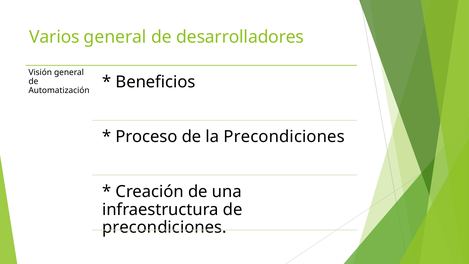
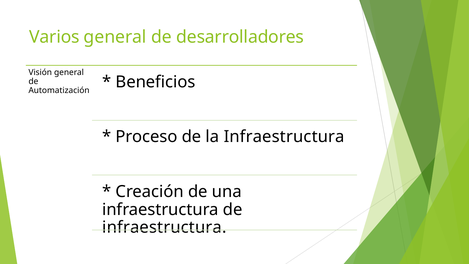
la Precondiciones: Precondiciones -> Infraestructura (284, 137)
precondiciones: precondiciones -> infraestructura (164, 227)
